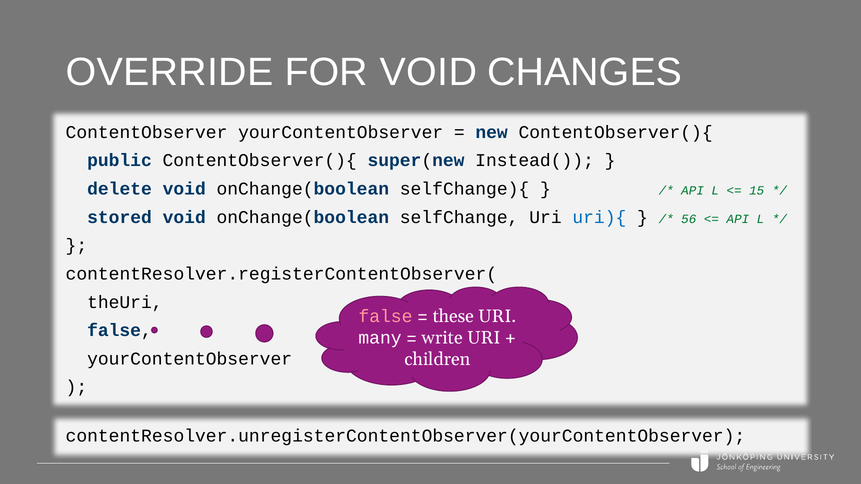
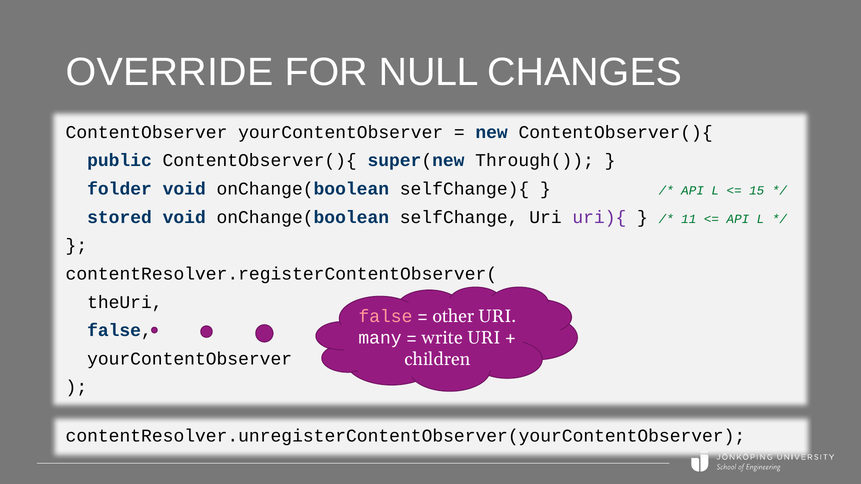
FOR VOID: VOID -> NULL (429, 72)
Instead(: Instead( -> Through( (535, 161)
delete: delete -> folder (120, 189)
uri){ colour: blue -> purple (599, 217)
56: 56 -> 11 (689, 219)
these: these -> other (453, 316)
